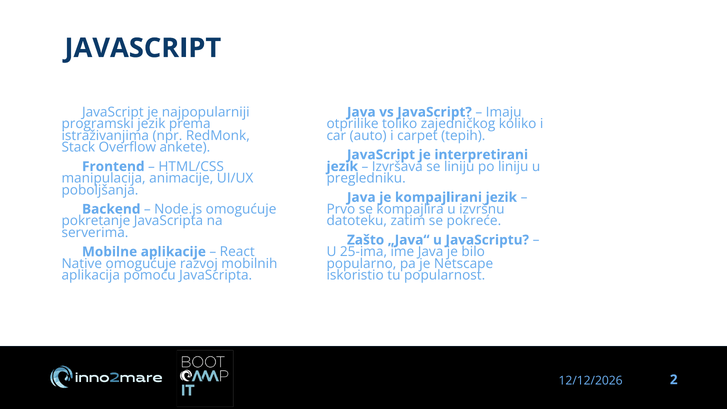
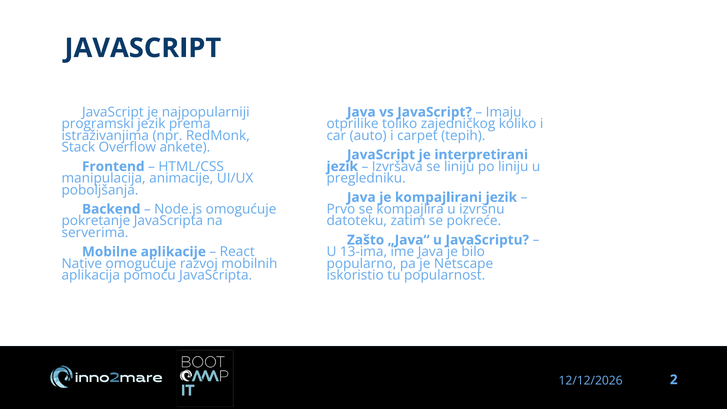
25-ima: 25-ima -> 13-ima (364, 252)
